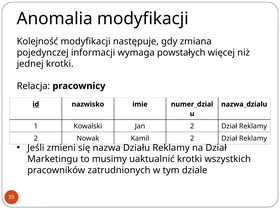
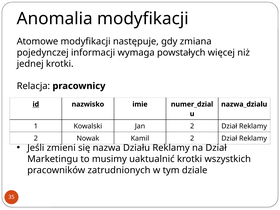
Kolejność: Kolejność -> Atomowe (37, 41)
